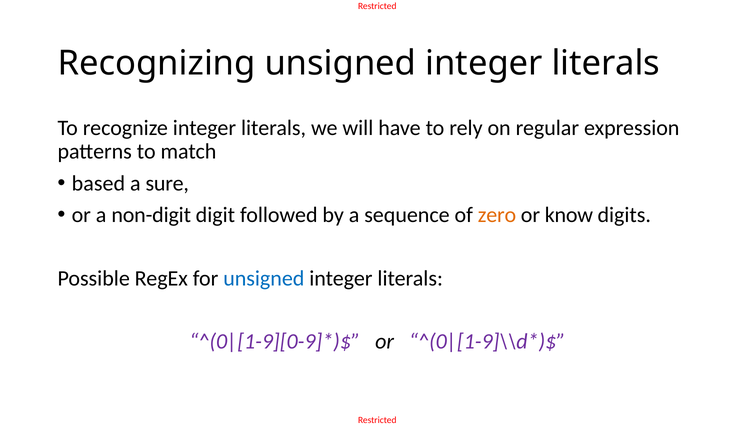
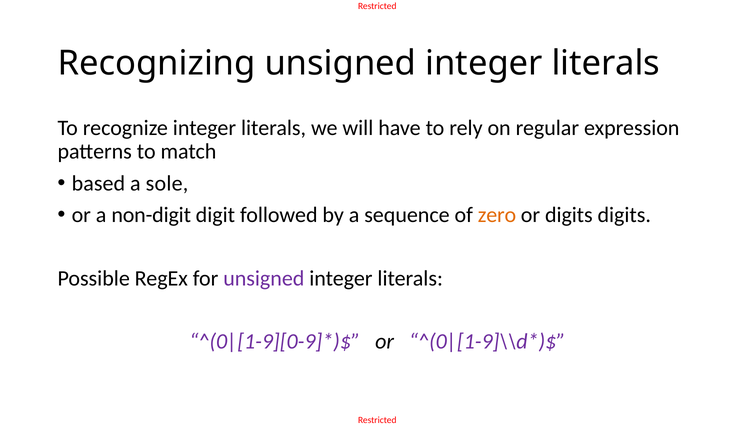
sure: sure -> sole (167, 183)
or know: know -> digits (569, 215)
unsigned colour: blue -> purple (264, 278)
